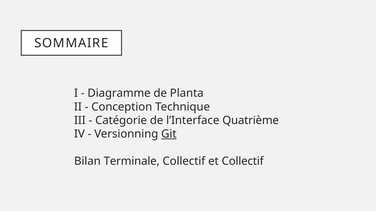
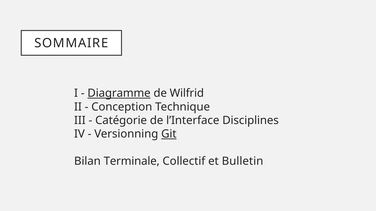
Diagramme underline: none -> present (119, 93)
Planta: Planta -> Wilfrid (187, 93)
Quatrième: Quatrième -> Disciplines (251, 121)
et Collectif: Collectif -> Bulletin (243, 162)
